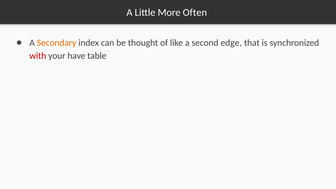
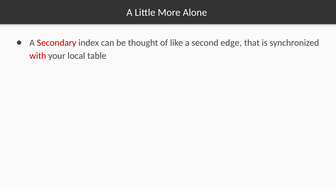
Often: Often -> Alone (195, 12)
Secondary colour: orange -> red (57, 43)
have: have -> local (76, 56)
